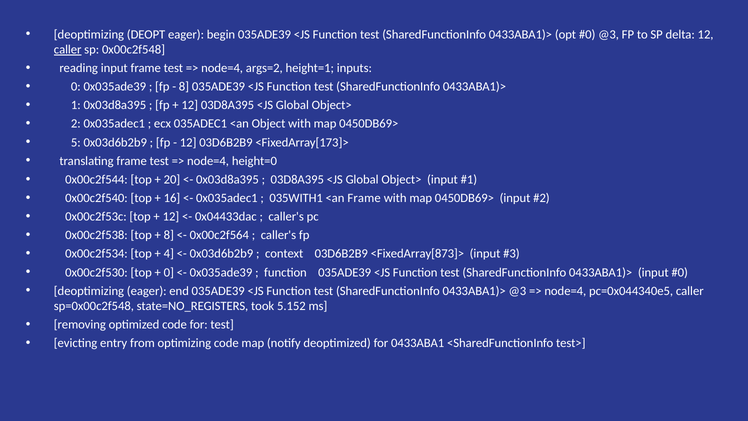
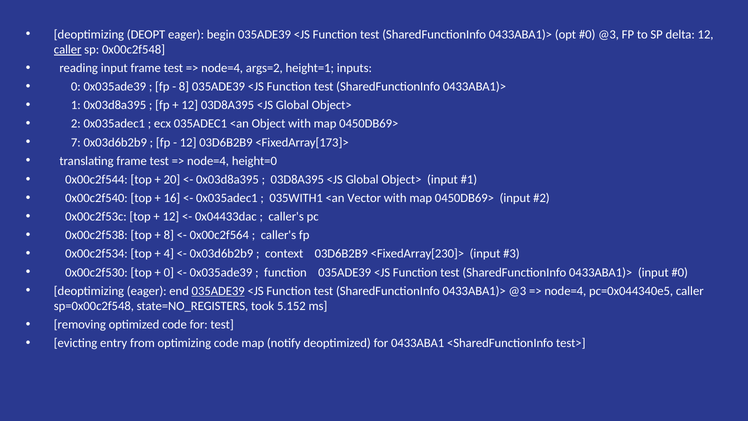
5: 5 -> 7 (76, 142)
<an Frame: Frame -> Vector (364, 198)
<FixedArray[873]>: <FixedArray[873]> -> <FixedArray[230]> (417, 254)
035ADE39 underline: none -> present (218, 291)
